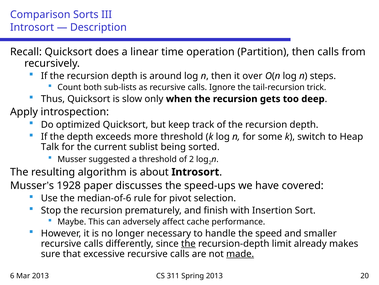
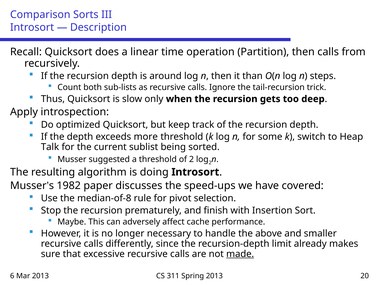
over: over -> than (253, 76)
about: about -> doing (154, 172)
1928: 1928 -> 1982 (69, 185)
median-of-6: median-of-6 -> median-of-8 (104, 198)
speed: speed -> above (269, 233)
the underline: present -> none (188, 243)
